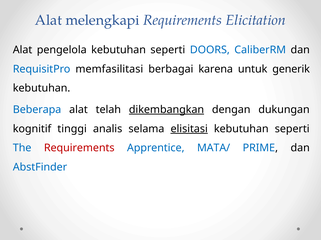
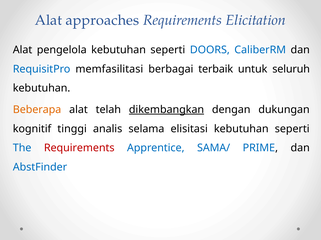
melengkapi: melengkapi -> approaches (102, 20)
karena: karena -> terbaik (216, 69)
generik: generik -> seluruh (291, 69)
Beberapa colour: blue -> orange (37, 110)
elisitasi underline: present -> none (189, 129)
MATA/: MATA/ -> SAMA/ (214, 148)
